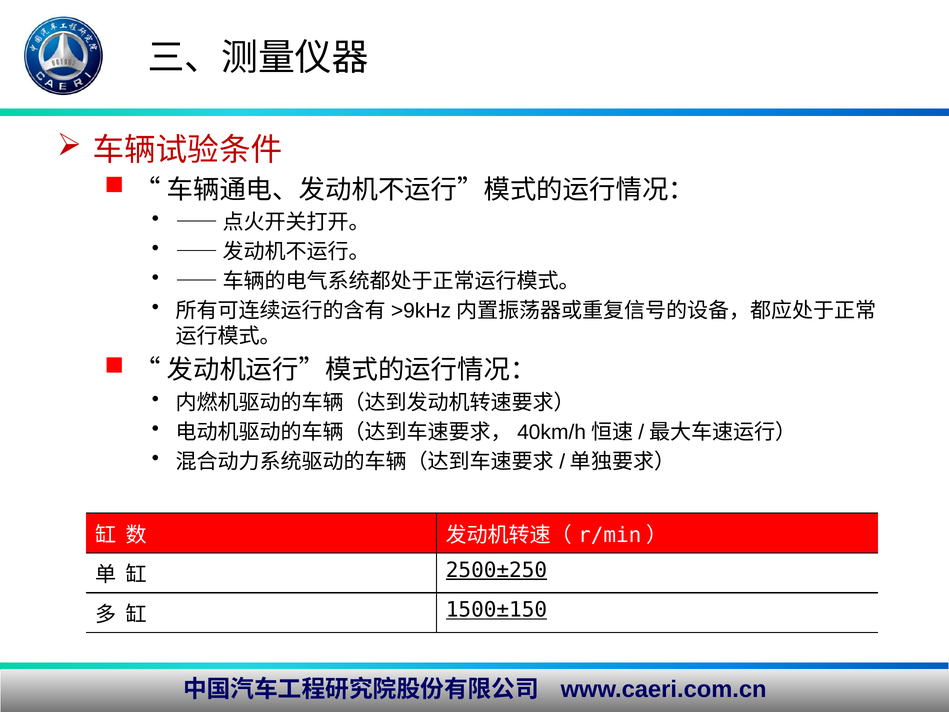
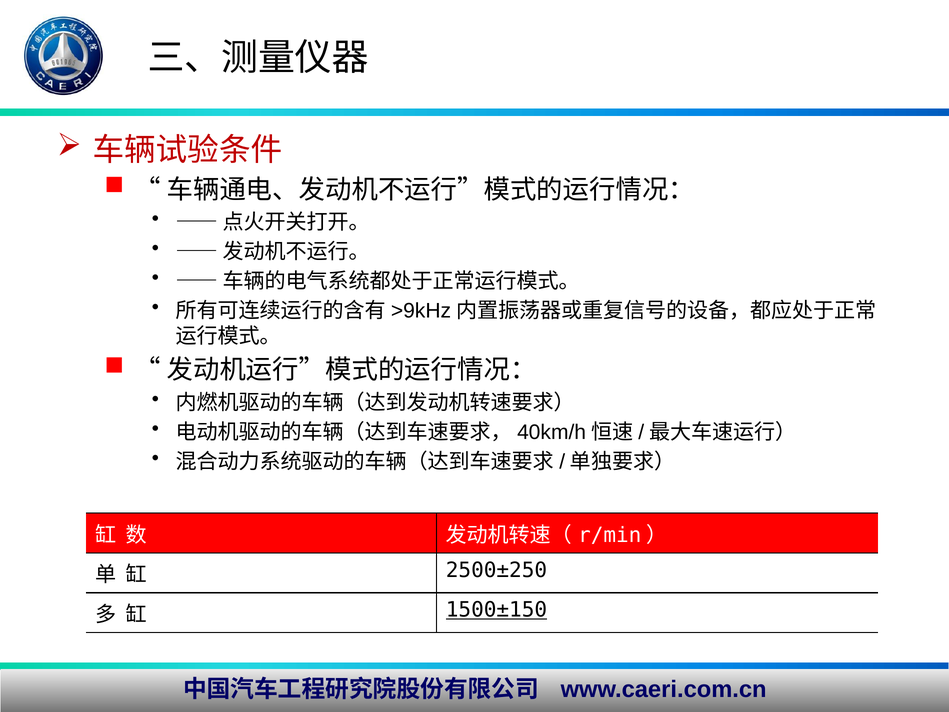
2500±250 underline: present -> none (496, 570)
